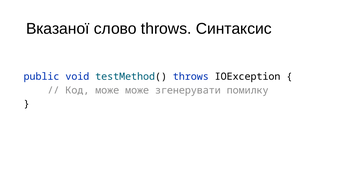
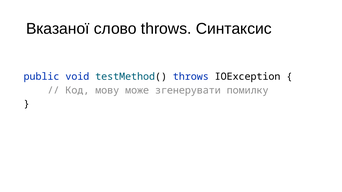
Код може: може -> мову (107, 90)
